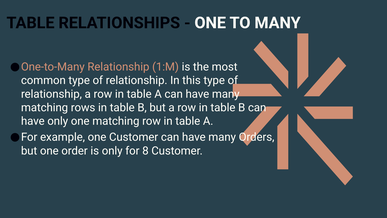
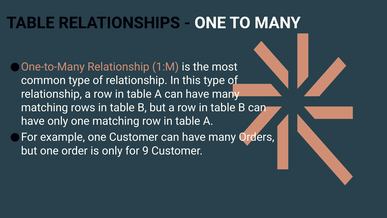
8: 8 -> 9 (145, 151)
